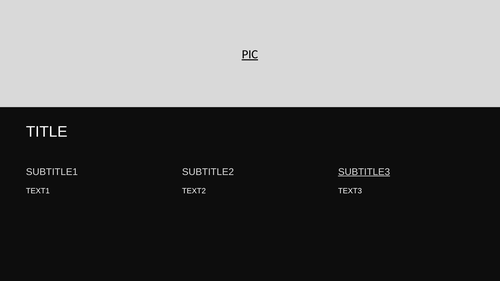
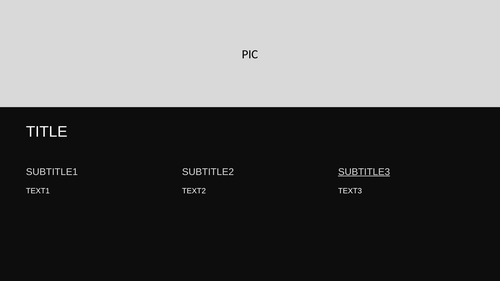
PIC underline: present -> none (250, 54)
